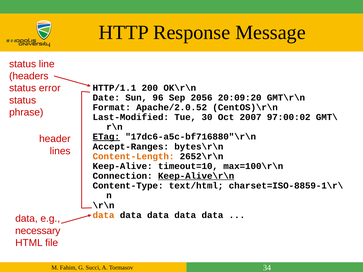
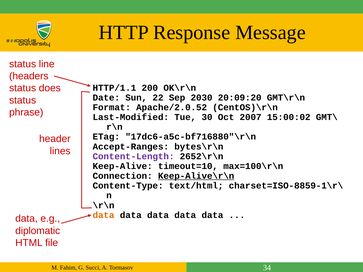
error: error -> does (50, 88)
96: 96 -> 22 (158, 98)
2056: 2056 -> 2030 (202, 98)
97:00:02: 97:00:02 -> 15:00:02 (289, 117)
ETag underline: present -> none (106, 137)
Content-Length colour: orange -> purple (134, 156)
necessary: necessary -> diplomatic (38, 231)
